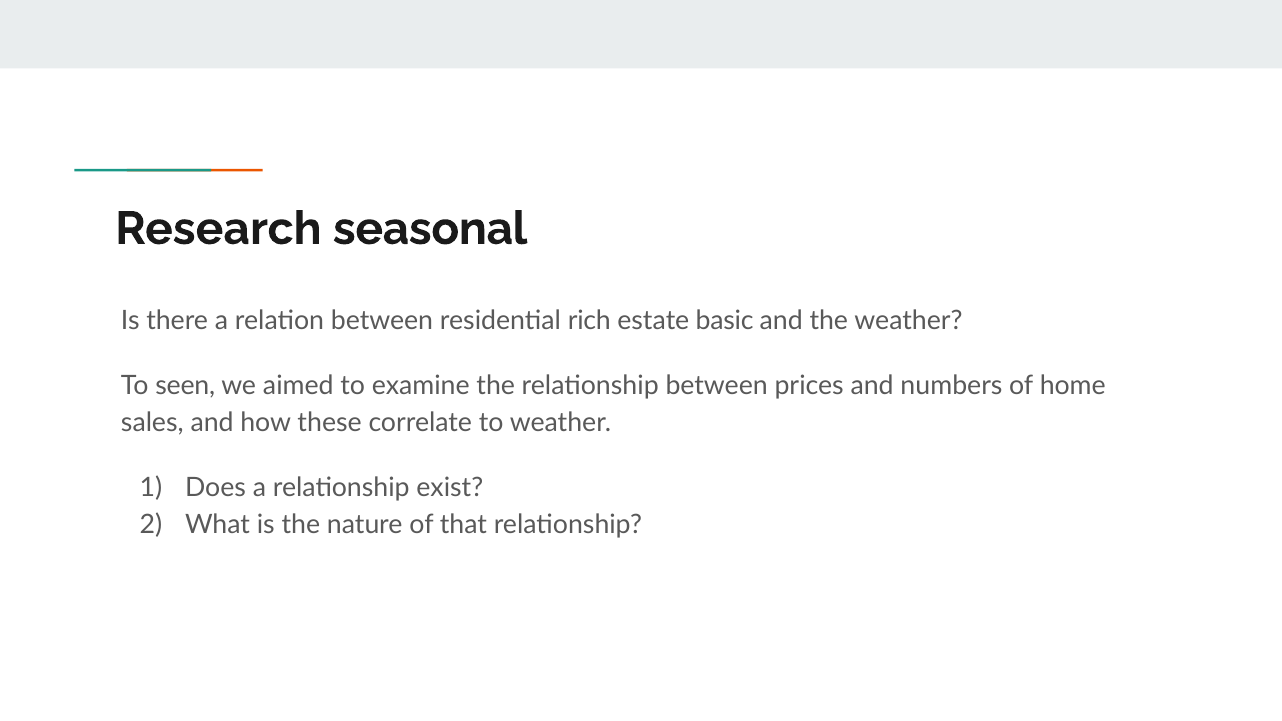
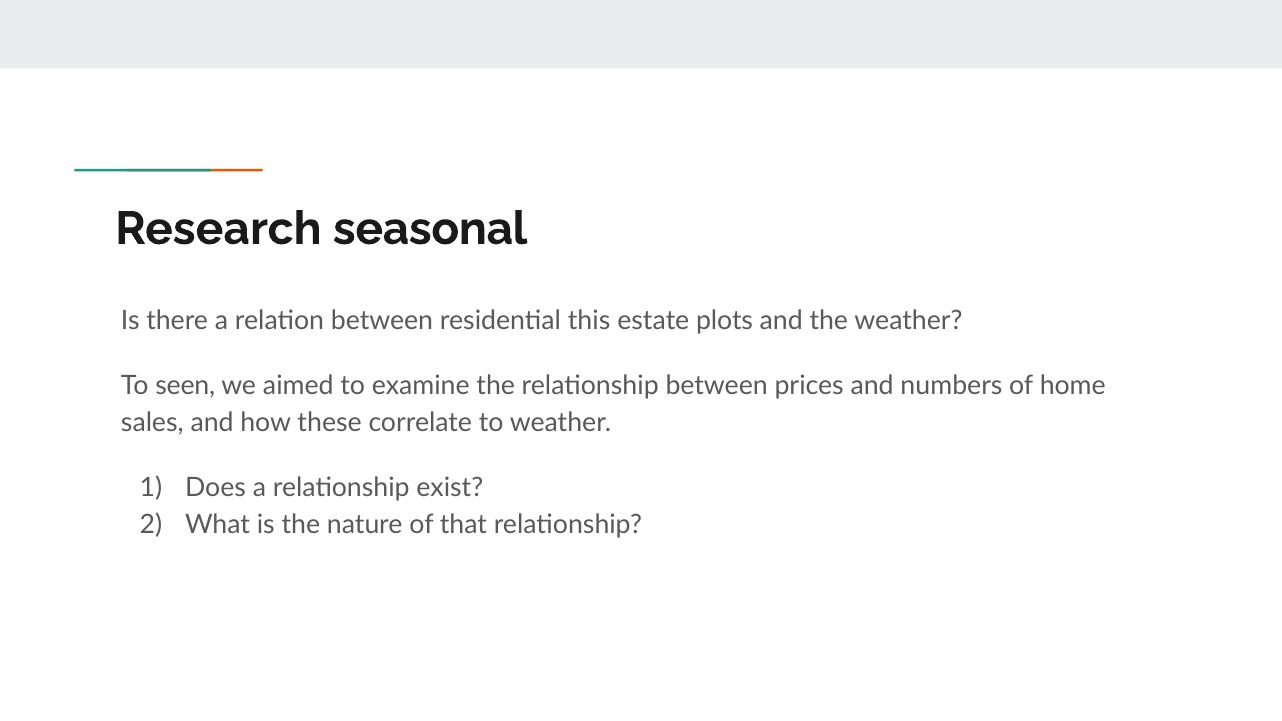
rich: rich -> this (589, 321)
basic: basic -> plots (725, 321)
